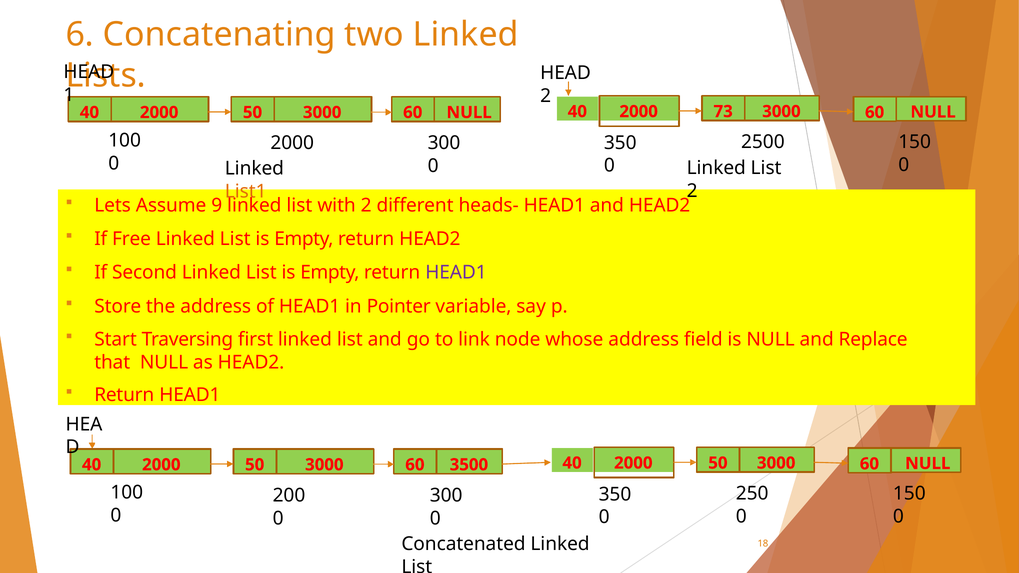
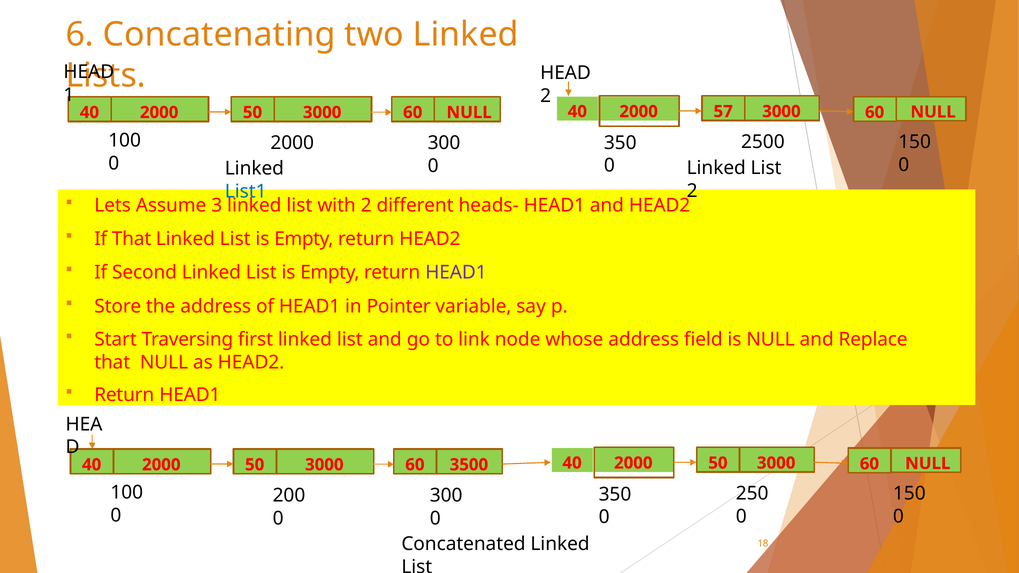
73: 73 -> 57 (723, 112)
List1 colour: orange -> blue (246, 191)
9: 9 -> 3 (217, 206)
If Free: Free -> That (132, 239)
